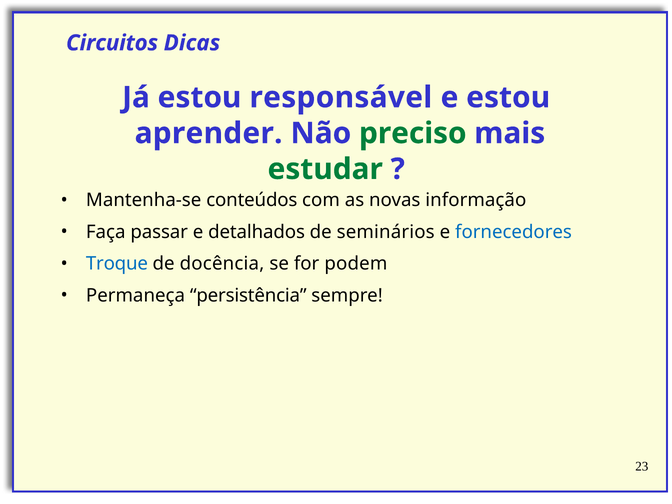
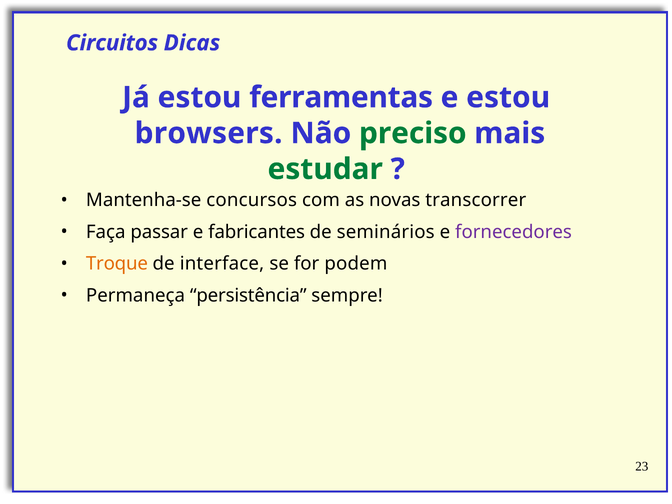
responsável: responsável -> ferramentas (341, 97)
aprender: aprender -> browsers (209, 133)
conteúdos: conteúdos -> concursos (252, 200)
informação: informação -> transcorrer (476, 200)
detalhados: detalhados -> fabricantes (257, 232)
fornecedores colour: blue -> purple (514, 232)
Troque colour: blue -> orange (117, 264)
docência: docência -> interface (222, 264)
